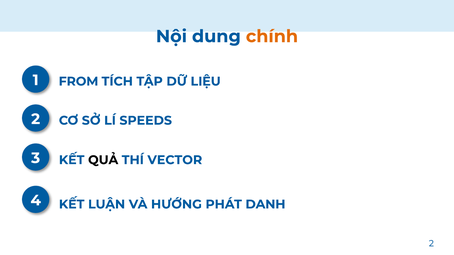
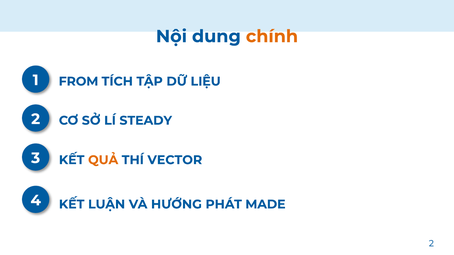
SPEEDS: SPEEDS -> STEADY (146, 121)
QUẢ colour: black -> orange (103, 160)
DANH: DANH -> MADE (265, 205)
